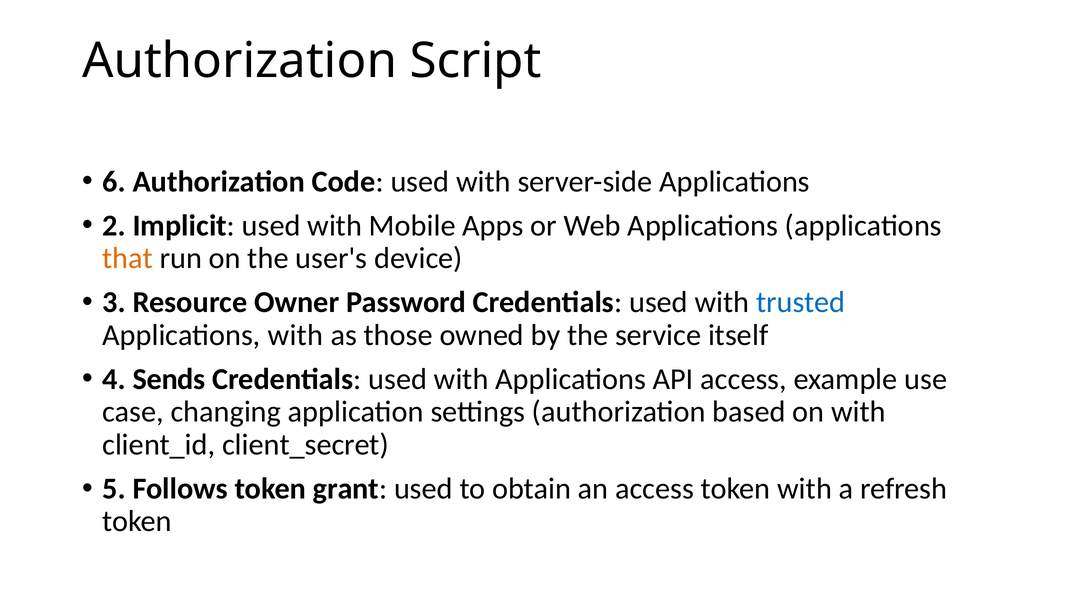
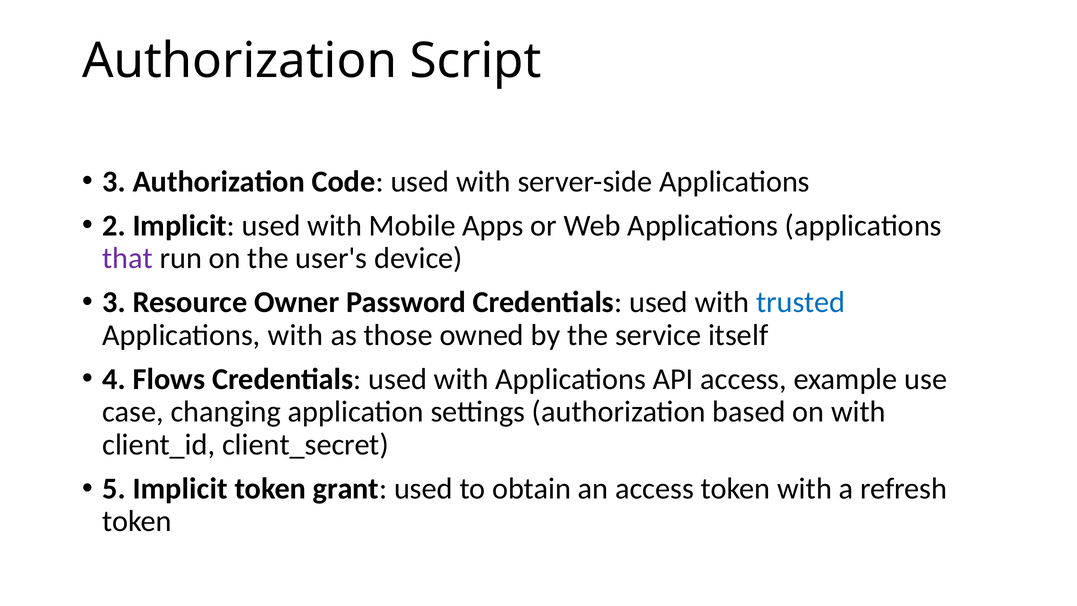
6: 6 -> 3 (114, 182)
that colour: orange -> purple (128, 258)
Sends: Sends -> Flows (169, 379)
5 Follows: Follows -> Implicit (180, 488)
